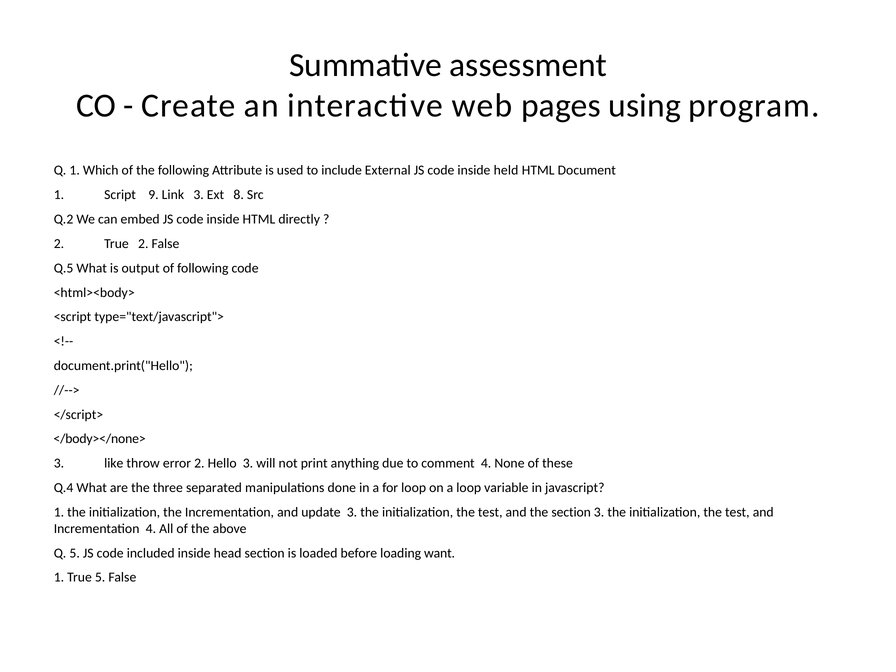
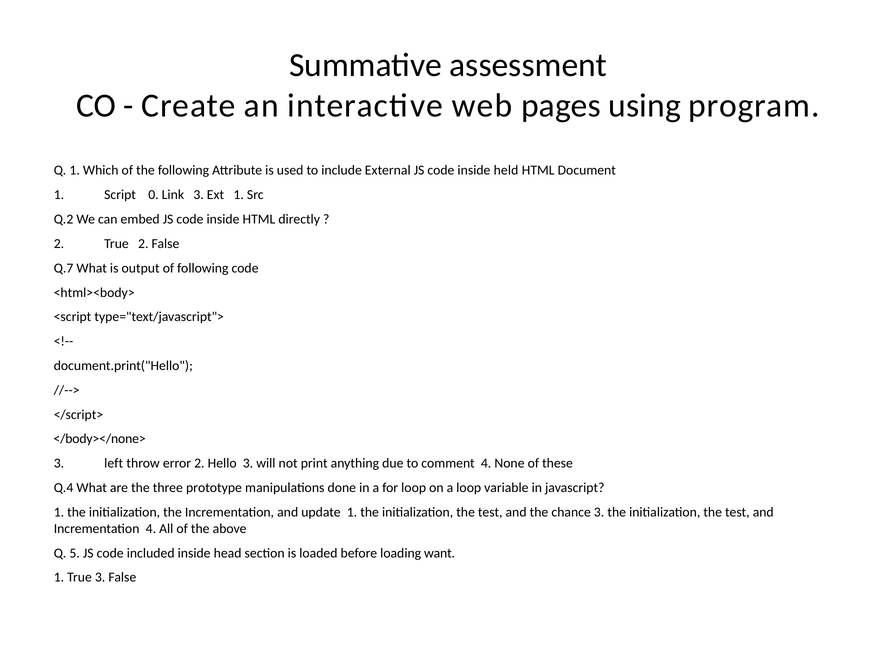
9: 9 -> 0 (153, 195)
Ext 8: 8 -> 1 (239, 195)
Q.5: Q.5 -> Q.7 (64, 268)
like: like -> left (114, 463)
separated: separated -> prototype (214, 488)
update 3: 3 -> 1 (352, 512)
the section: section -> chance (571, 512)
True 5: 5 -> 3 (100, 577)
